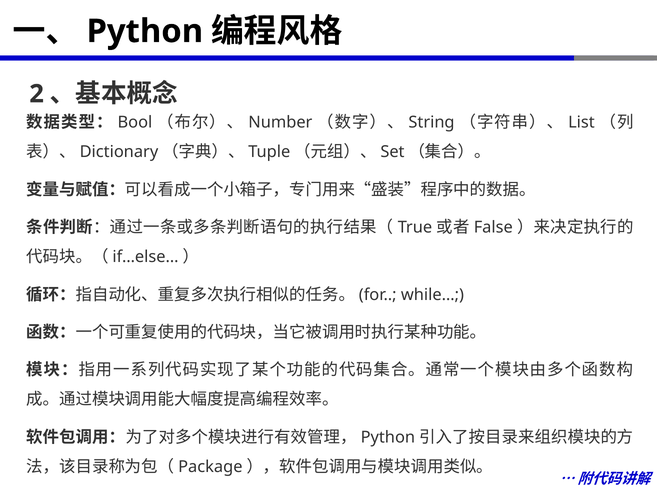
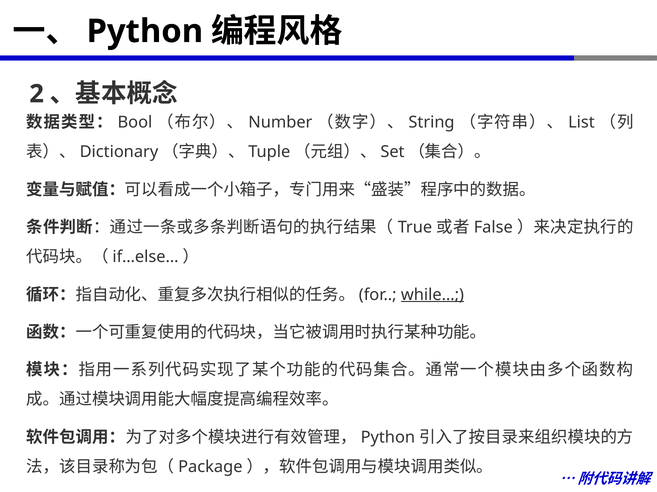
while… underline: none -> present (432, 295)
